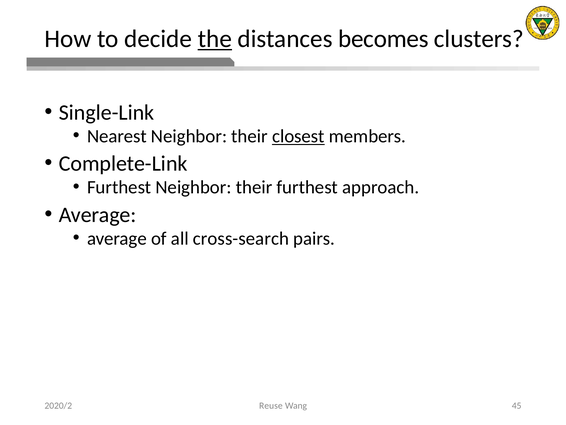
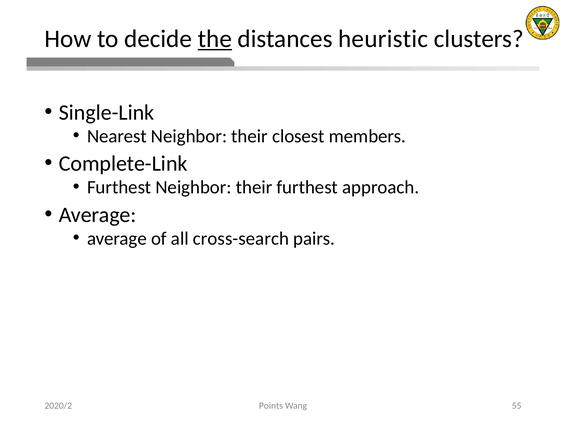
becomes: becomes -> heuristic (383, 39)
closest underline: present -> none (298, 136)
Reuse: Reuse -> Points (271, 405)
45: 45 -> 55 (517, 405)
